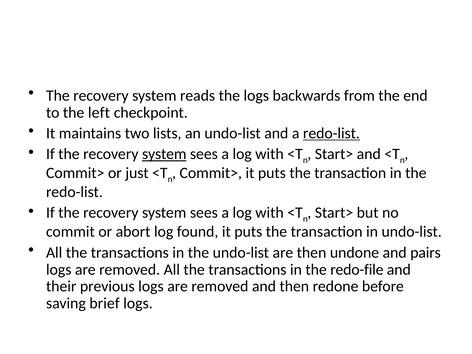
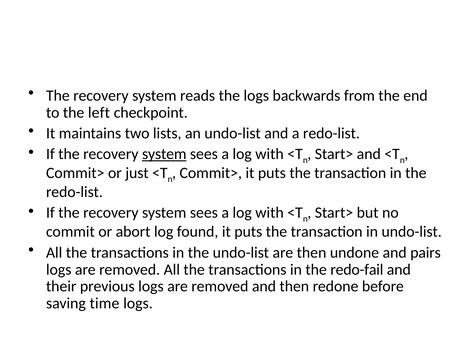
redo-list underline: present -> none (331, 133)
redo-file: redo-file -> redo-fail (357, 269)
brief: brief -> time (104, 303)
